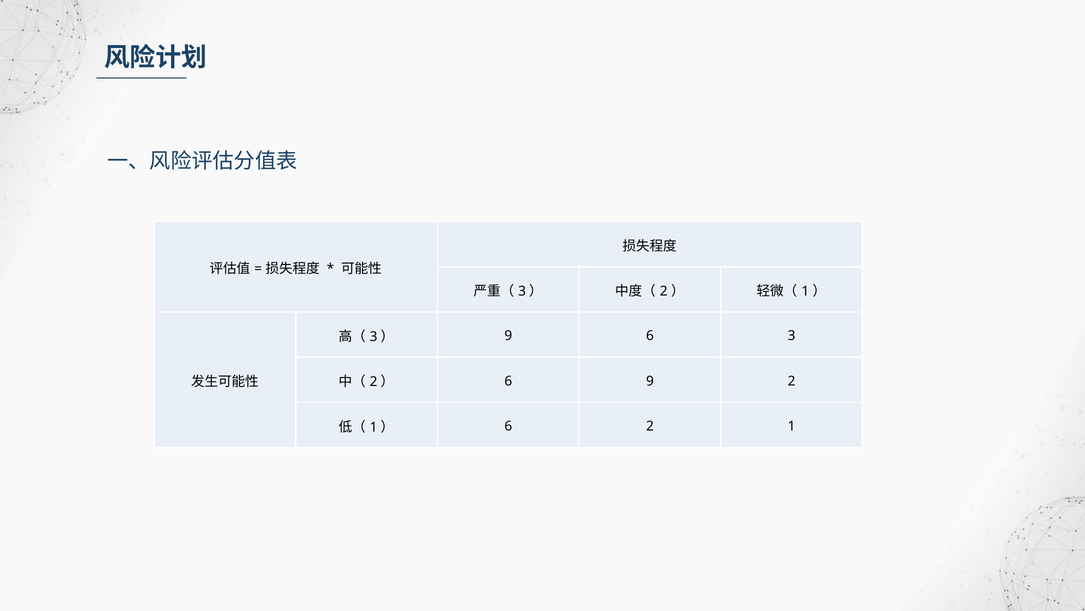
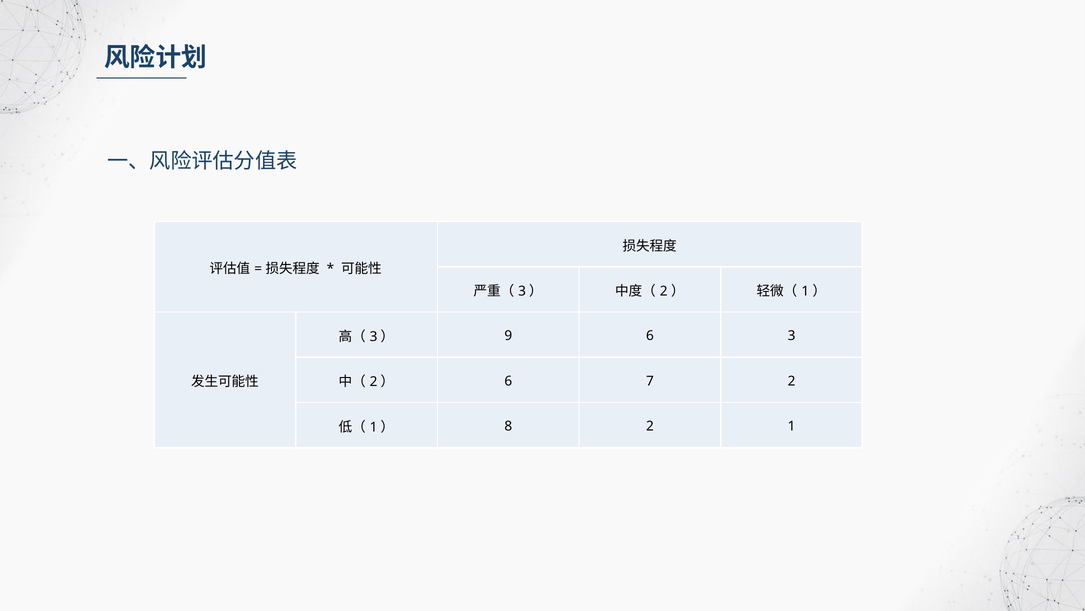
6 9: 9 -> 7 (650, 381)
6: 6 -> 8 (508, 426)
